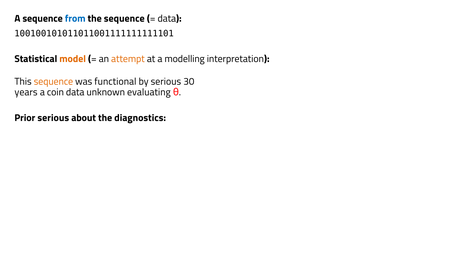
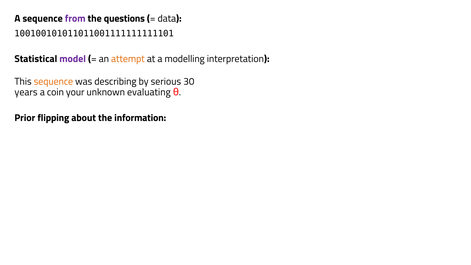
from colour: blue -> purple (75, 19)
the sequence: sequence -> questions (124, 19)
model colour: orange -> purple (73, 59)
functional: functional -> describing (115, 81)
coin data: data -> your (75, 92)
Prior serious: serious -> flipping (53, 118)
diagnostics: diagnostics -> information (140, 118)
